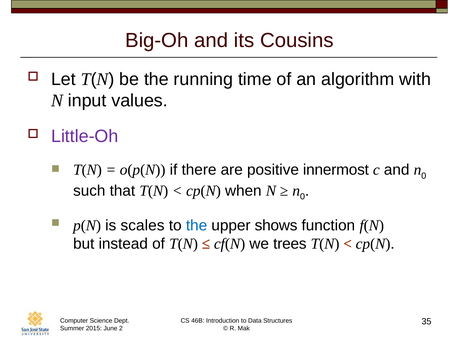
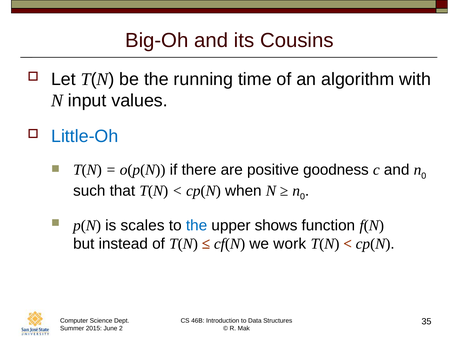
Little-Oh colour: purple -> blue (85, 136)
innermost: innermost -> goodness (336, 170)
trees: trees -> work (290, 244)
